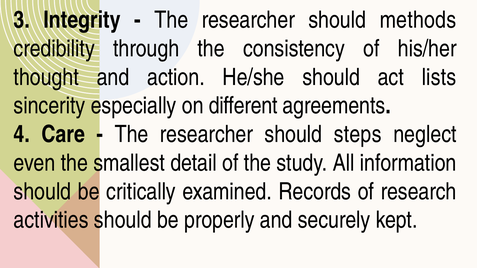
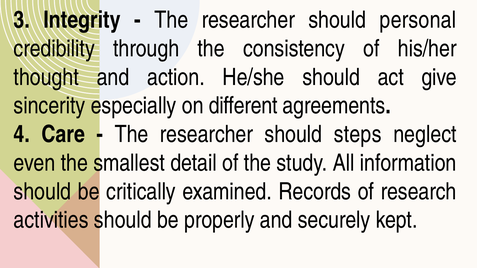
methods: methods -> personal (418, 20)
lists: lists -> give (439, 77)
